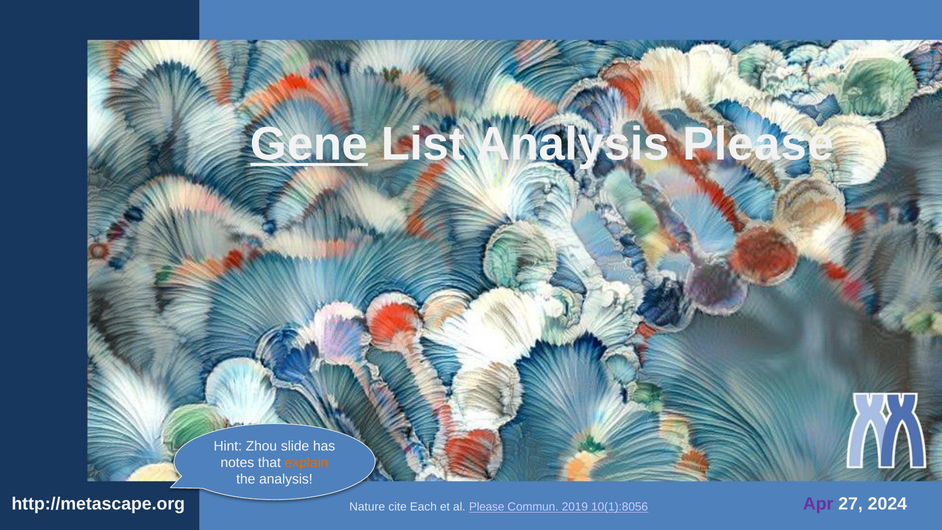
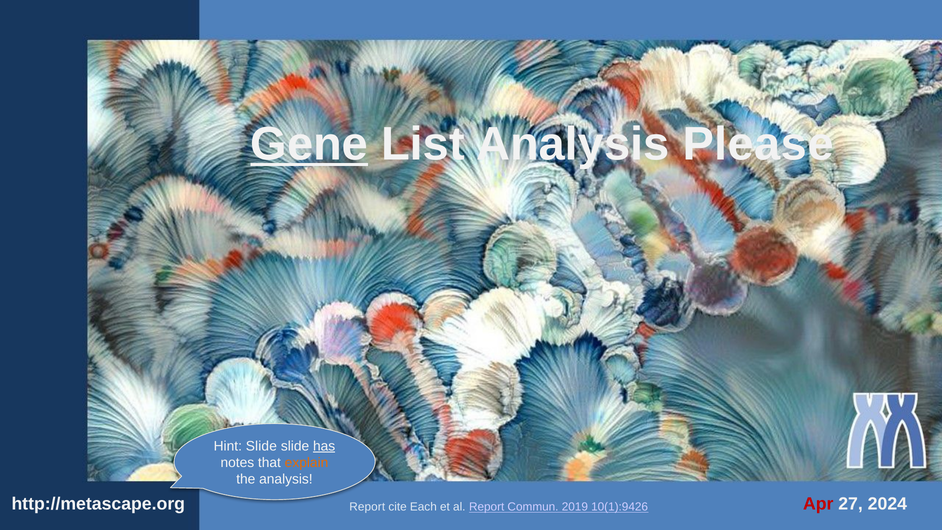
Hint Zhou: Zhou -> Slide (261, 446)
has underline: none -> present (324, 446)
Apr colour: purple -> red (818, 504)
Nature: Nature -> Report (367, 507)
al Please: Please -> Report (487, 507)
10(1):8056: 10(1):8056 -> 10(1):9426 (620, 507)
